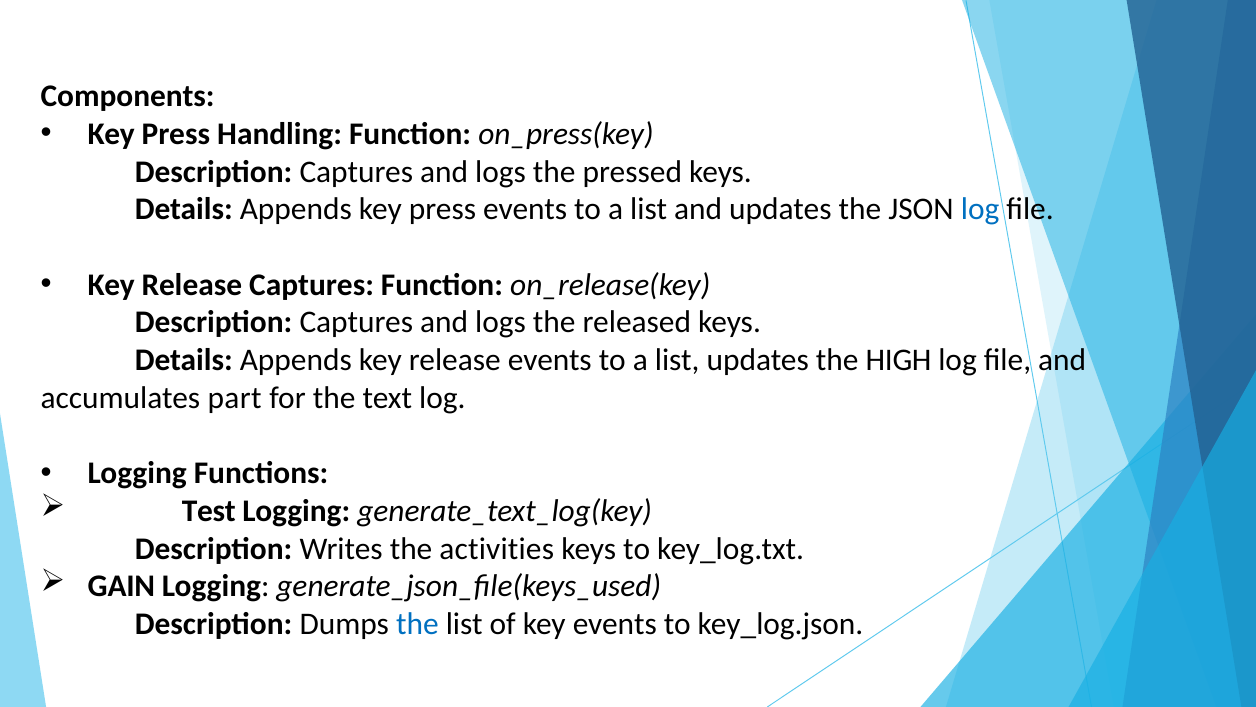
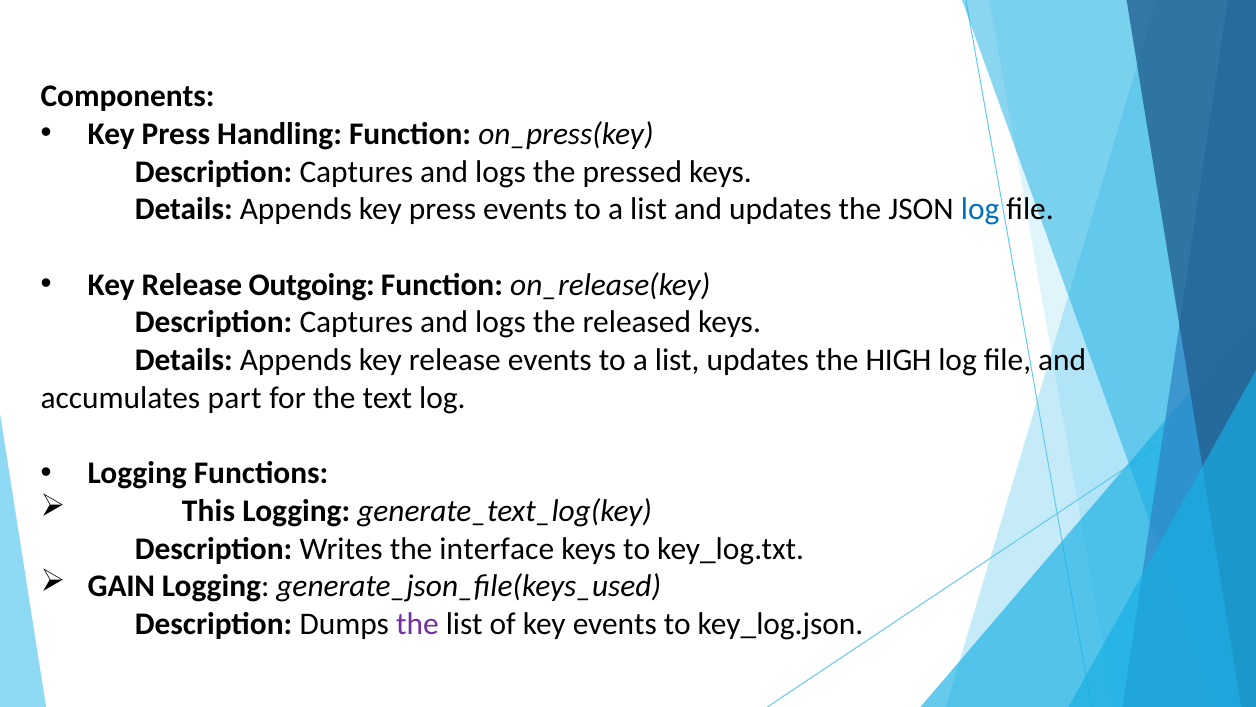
Release Captures: Captures -> Outgoing (312, 285)
Test: Test -> This (209, 511)
activities: activities -> interface (497, 548)
the colour: blue -> purple (417, 624)
